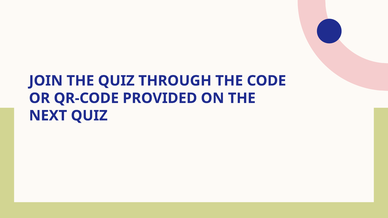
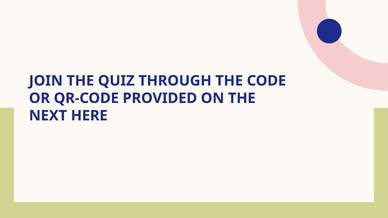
NEXT QUIZ: QUIZ -> HERE (89, 116)
